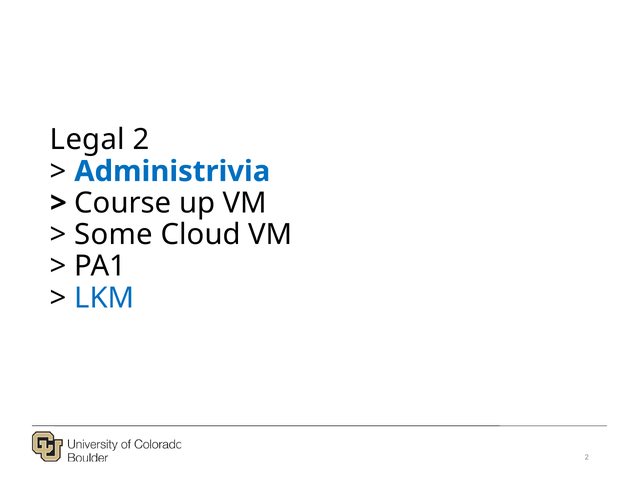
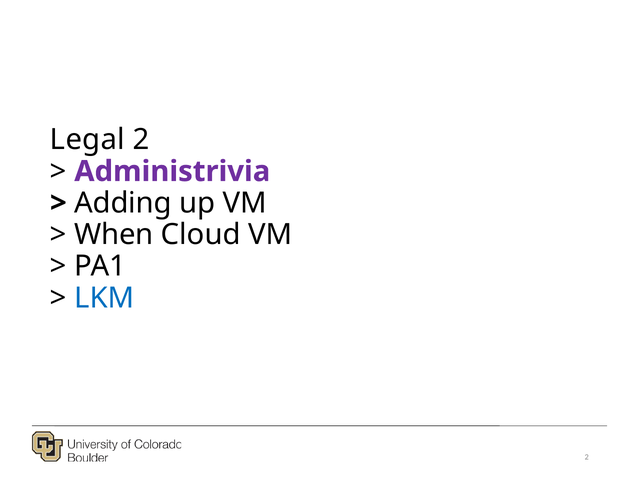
Administrivia colour: blue -> purple (172, 172)
Course: Course -> Adding (123, 203)
Some: Some -> When (114, 235)
